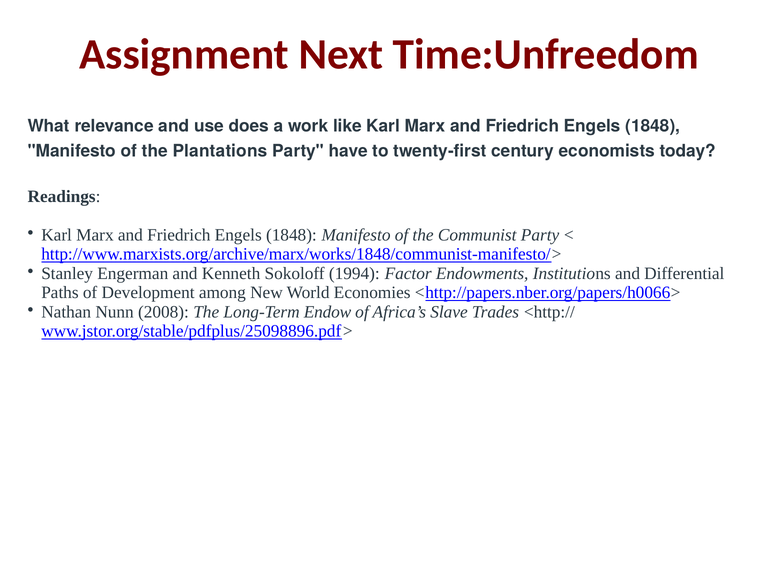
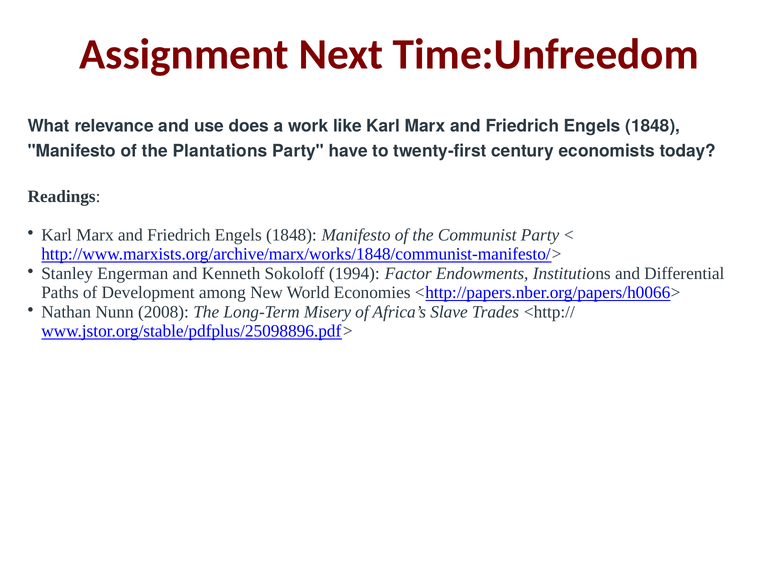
Endow: Endow -> Misery (328, 312)
